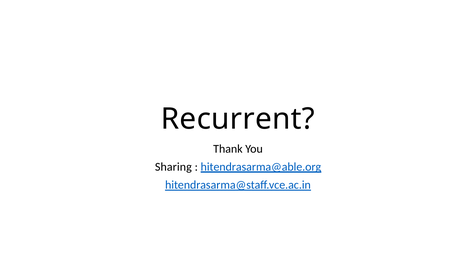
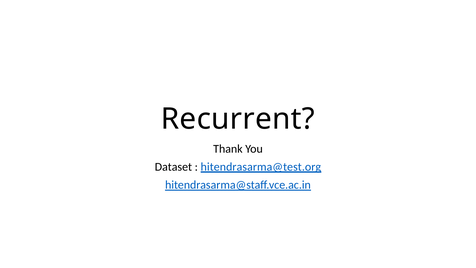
Sharing: Sharing -> Dataset (173, 167)
hitendrasarma@able.org: hitendrasarma@able.org -> hitendrasarma@test.org (261, 167)
